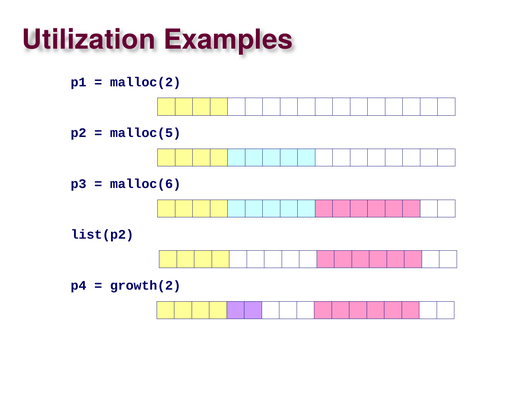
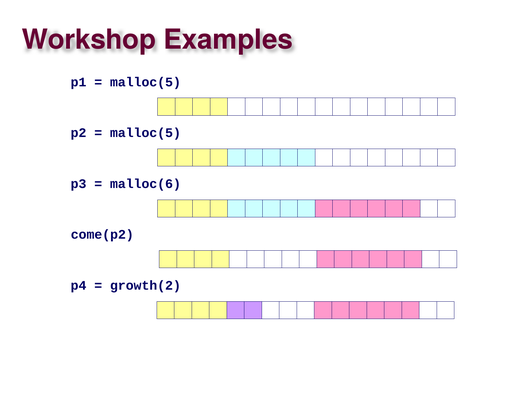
Utilization: Utilization -> Workshop (89, 40)
malloc(2: malloc(2 -> malloc(5 (145, 82)
list(p2: list(p2 -> come(p2 (102, 235)
